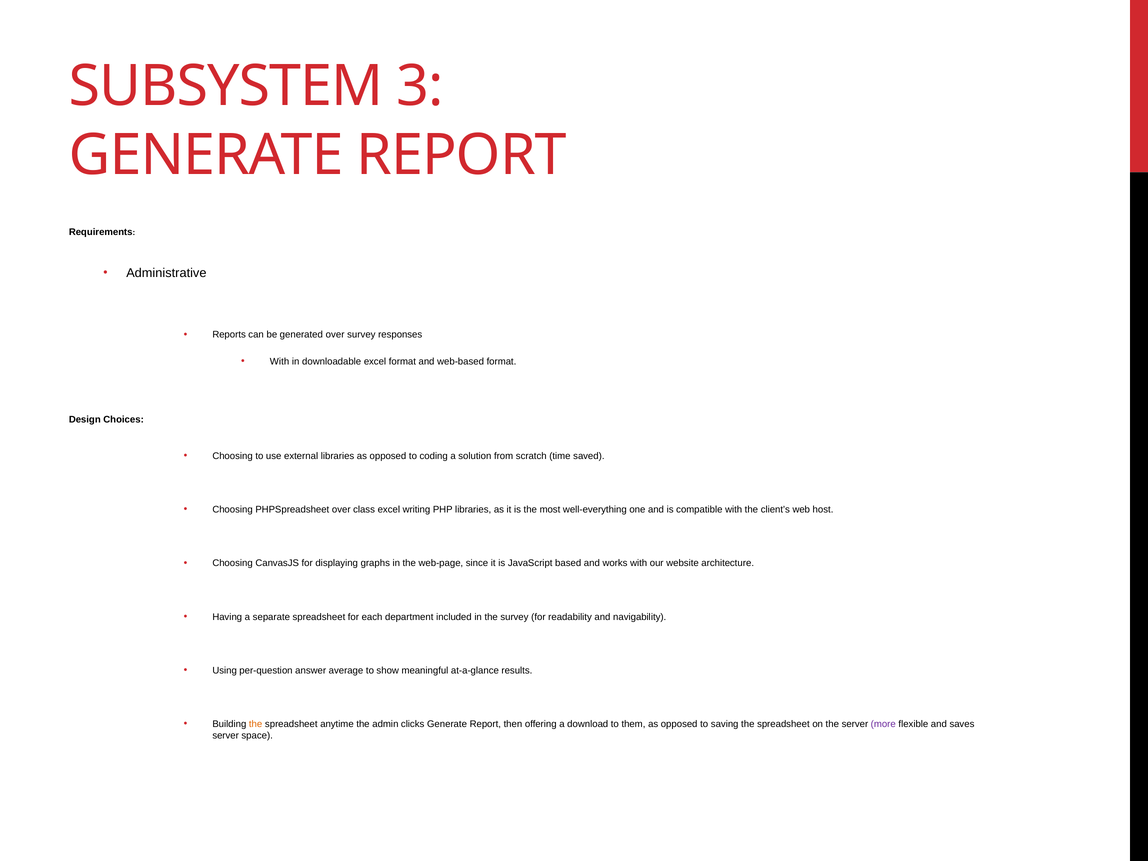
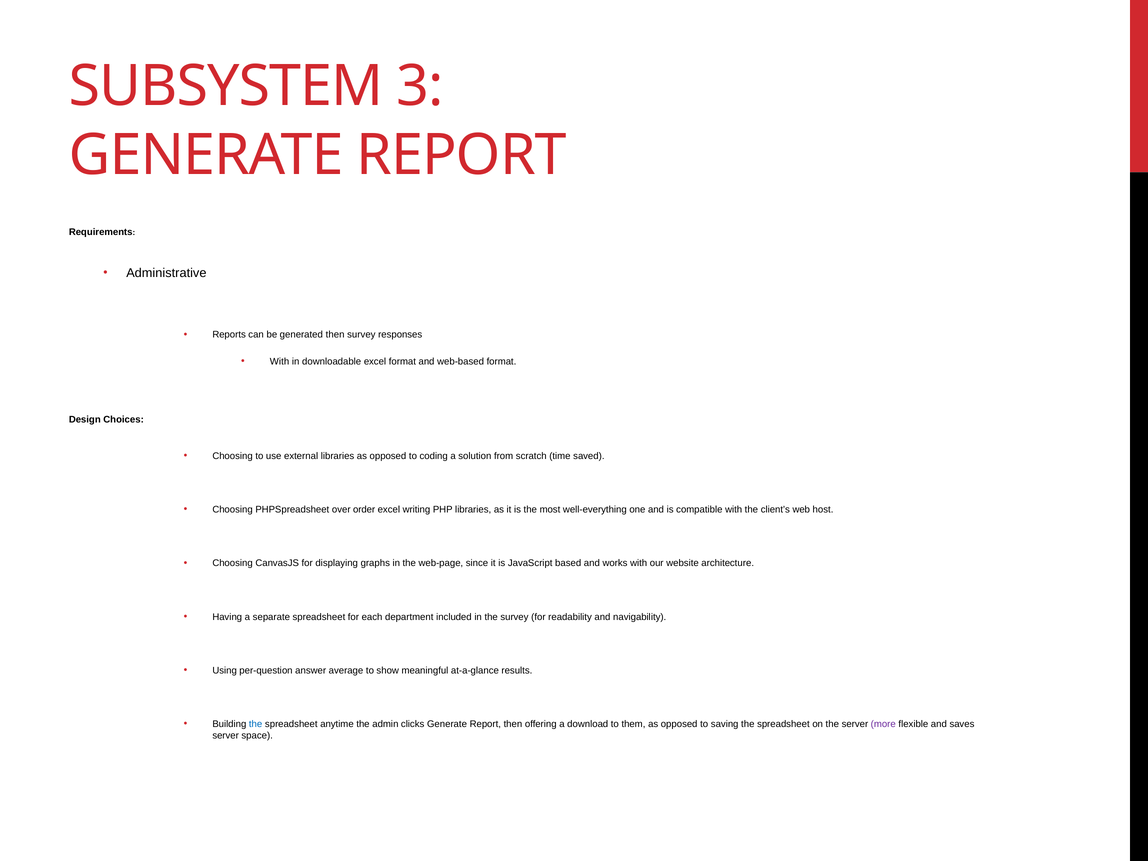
generated over: over -> then (335, 335)
class: class -> order (364, 510)
the colour: orange -> blue (256, 724)
